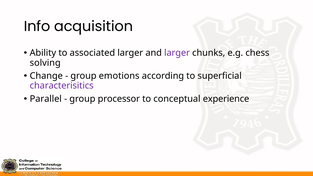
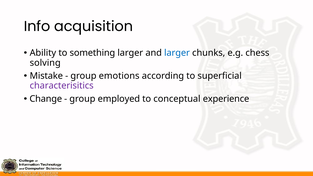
associated: associated -> something (92, 53)
larger colour: purple -> blue (177, 53)
Change: Change -> Mistake (46, 76)
Parallel: Parallel -> Change (46, 99)
processor: processor -> employed (119, 99)
